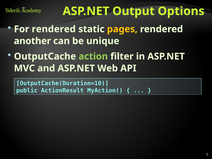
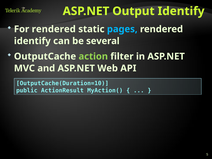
Output Options: Options -> Identify (181, 11)
pages colour: yellow -> light blue (122, 29)
another: another -> identify (32, 41)
unique: unique -> several (103, 41)
